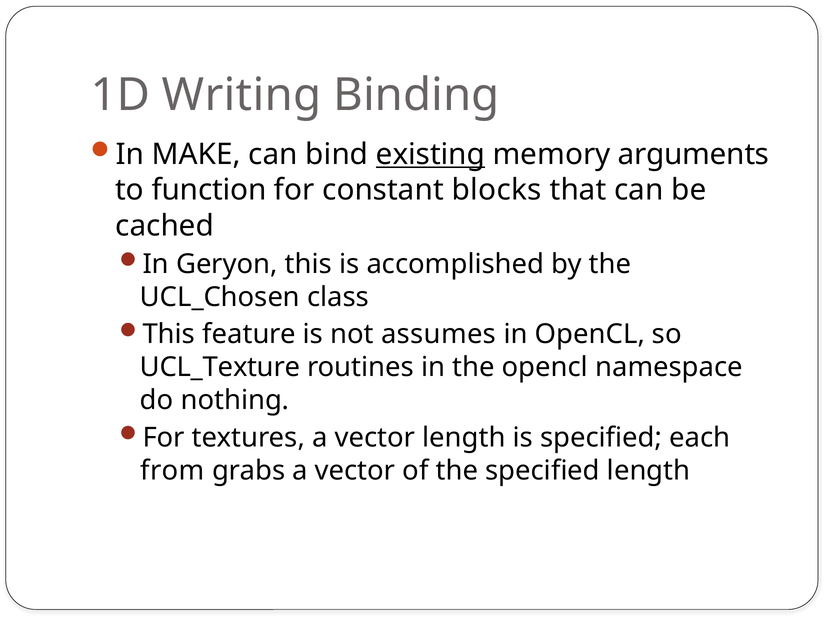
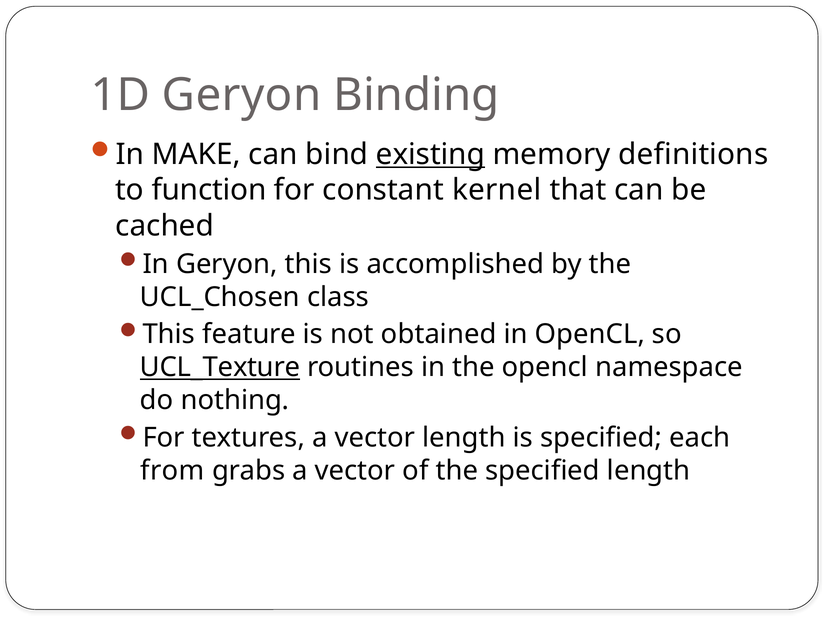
1D Writing: Writing -> Geryon (242, 95)
arguments: arguments -> definitions (693, 154)
blocks: blocks -> kernel (497, 190)
assumes: assumes -> obtained (439, 334)
UCL_Texture underline: none -> present (220, 367)
